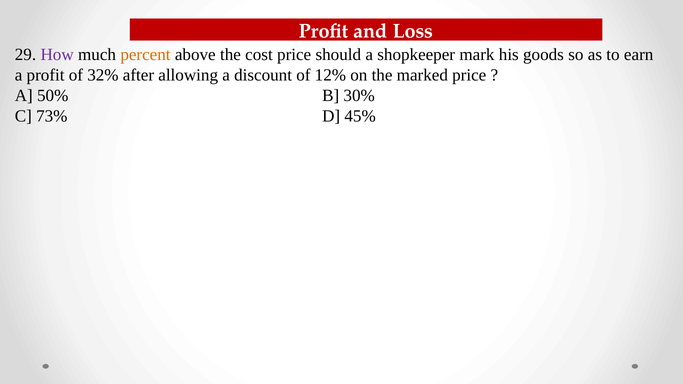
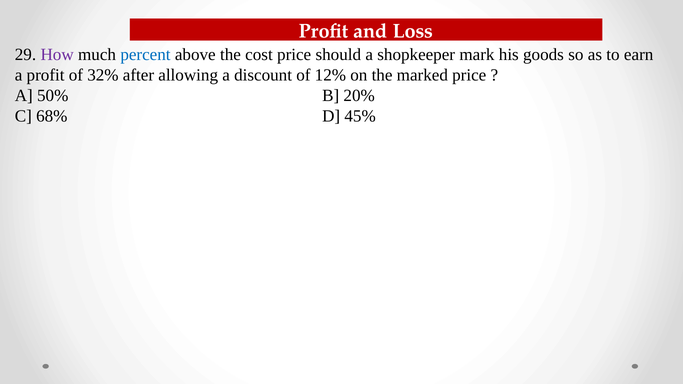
percent colour: orange -> blue (145, 55)
30%: 30% -> 20% (359, 96)
73%: 73% -> 68% (52, 116)
